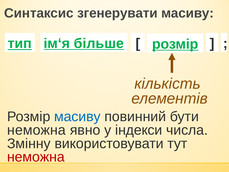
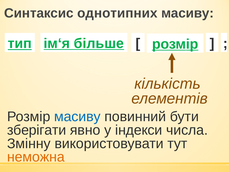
згенерувати: згенерувати -> однотипних (117, 13)
неможна: неможна -> зберігати (37, 130)
неможна colour: red -> orange (36, 157)
